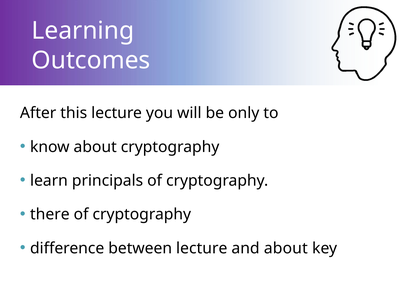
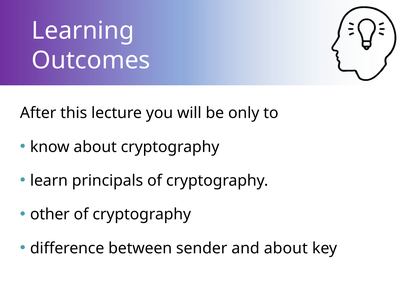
there: there -> other (50, 215)
between lecture: lecture -> sender (202, 248)
